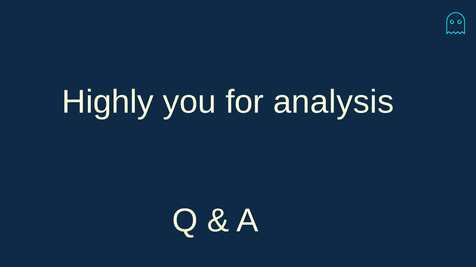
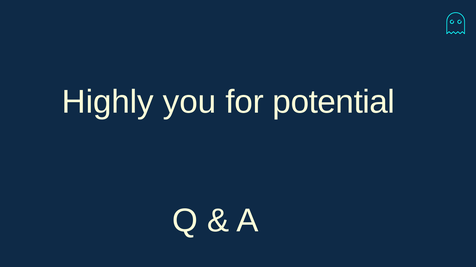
analysis: analysis -> potential (334, 102)
